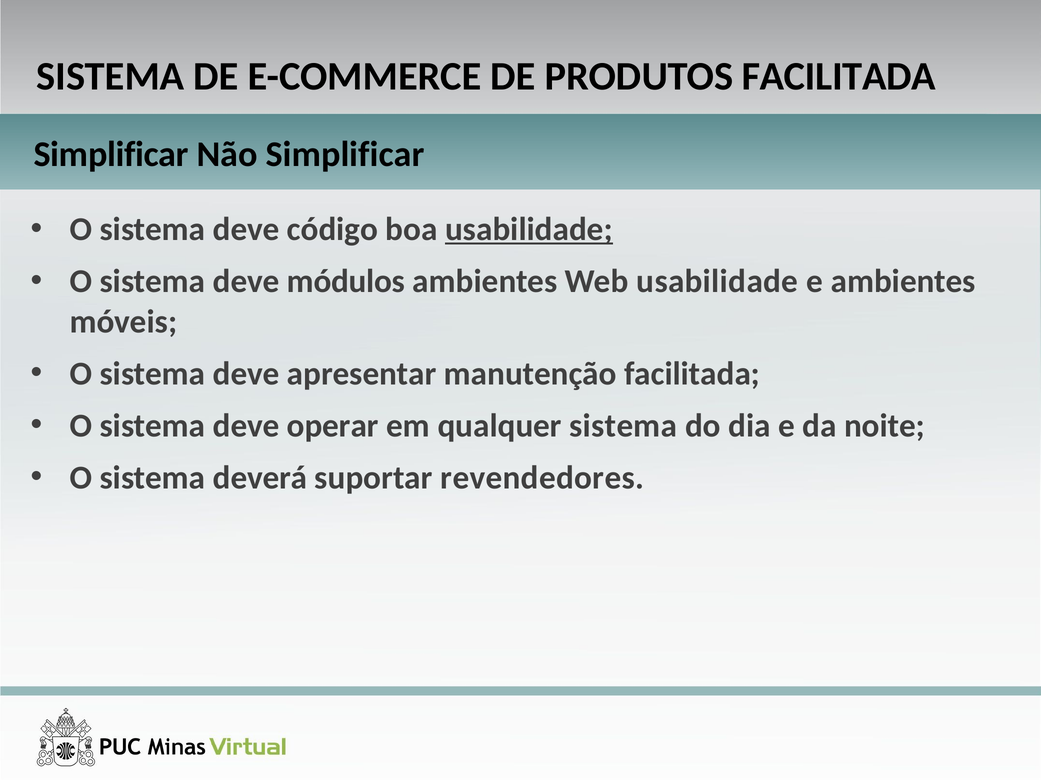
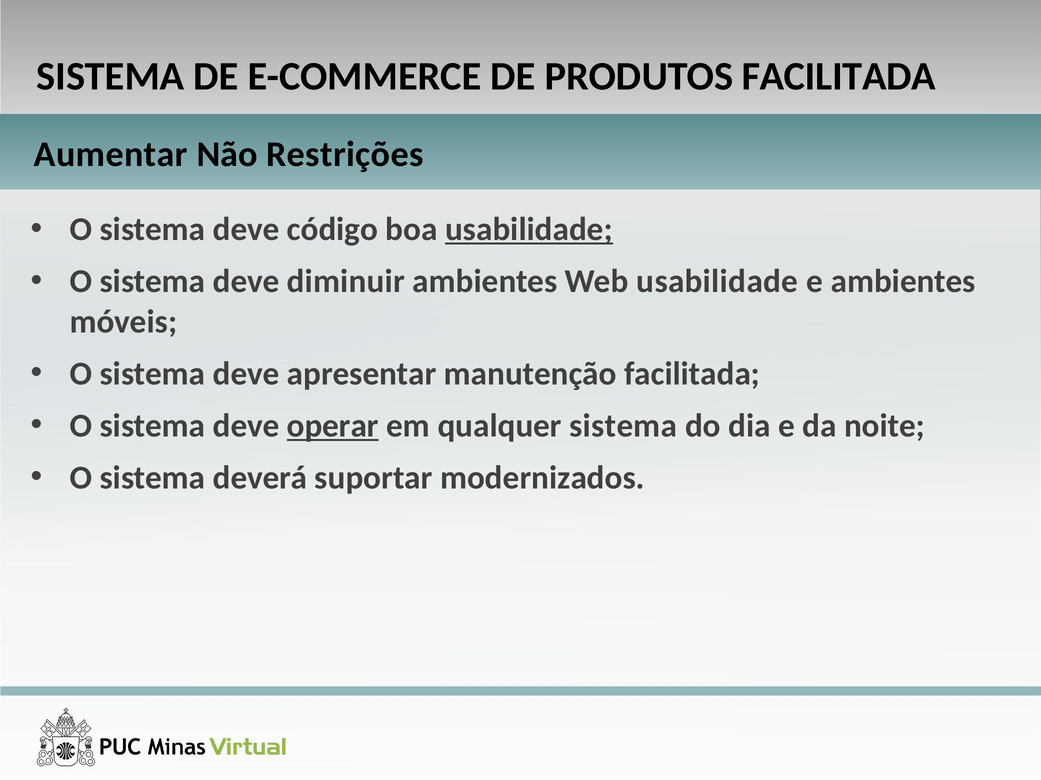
Simplificar: Simplificar -> Aumentar (111, 155)
Não Simplificar: Simplificar -> Restrições (345, 155)
módulos: módulos -> diminuir (346, 282)
operar underline: none -> present (333, 426)
revendedores: revendedores -> modernizados (542, 478)
